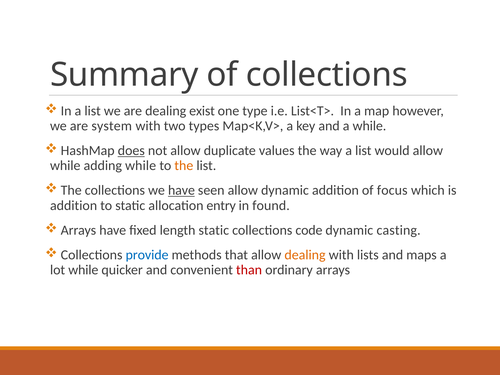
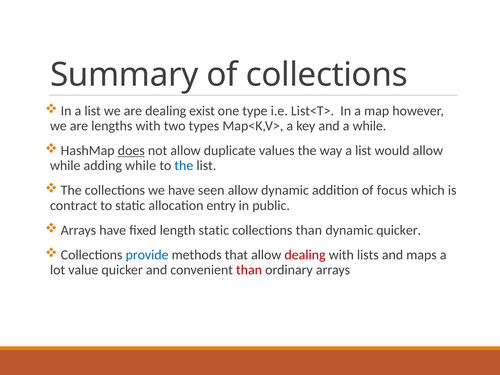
system: system -> lengths (112, 126)
the colour: orange -> blue (184, 166)
have underline: present -> none (181, 190)
addition: addition -> contract (74, 205)
found: found -> public (271, 205)
collections code: code -> than (309, 230)
dynamic casting: casting -> quicker (399, 230)
dealing colour: orange -> red (305, 255)
lot while: while -> value (83, 270)
